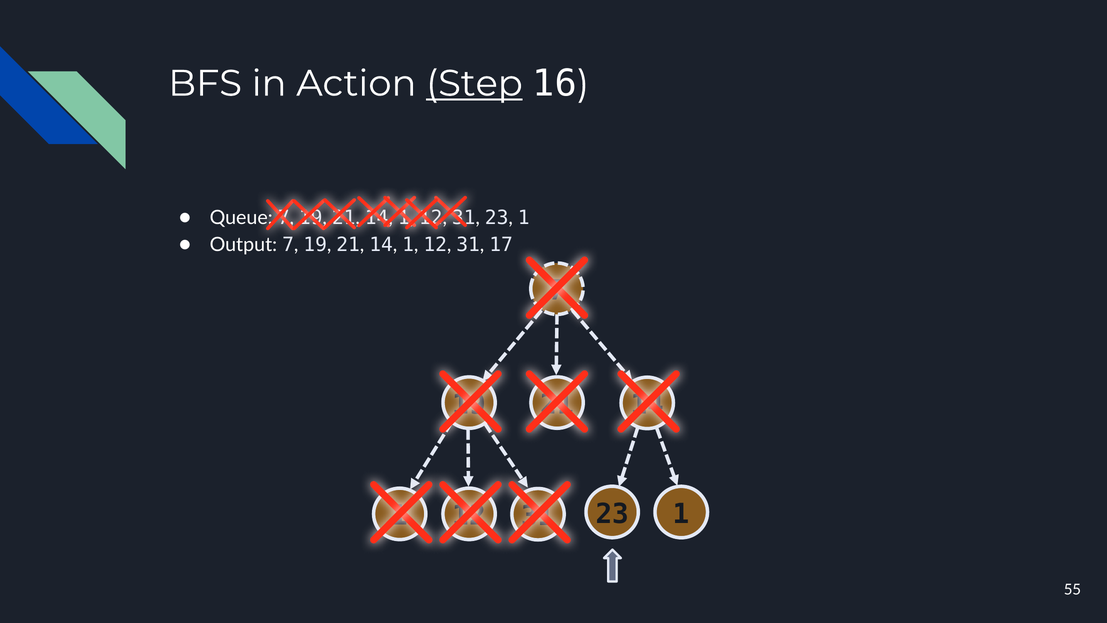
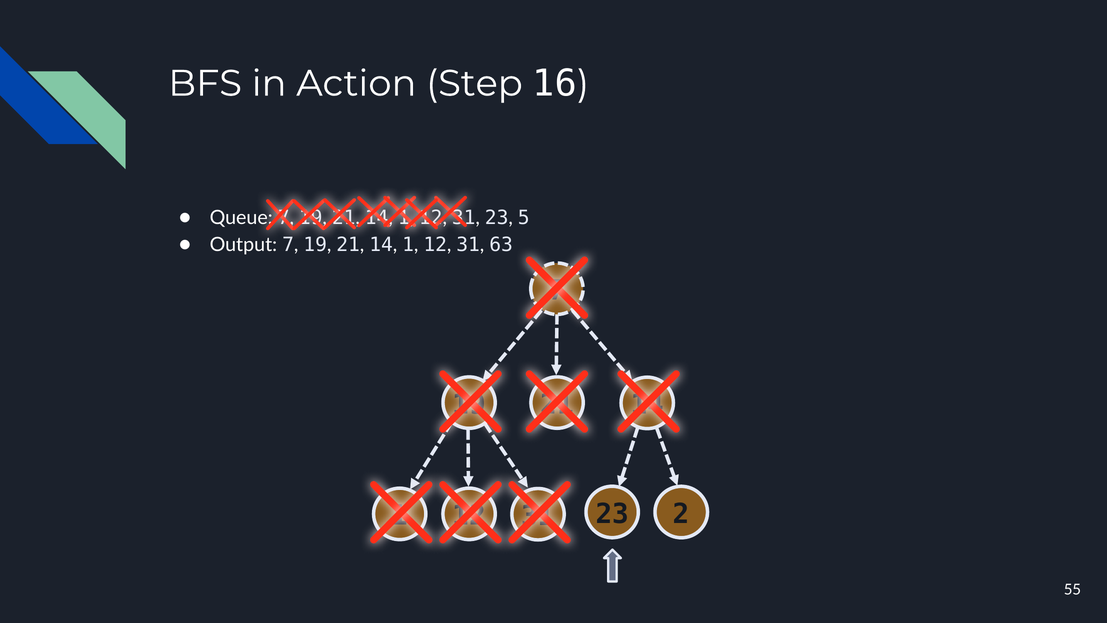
Step underline: present -> none (474, 83)
1: 1 -> 5 (524, 217)
17: 17 -> 63 (501, 245)
1: 1 -> 2 (681, 514)
